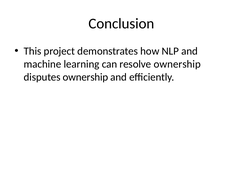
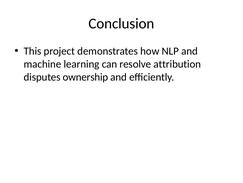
resolve ownership: ownership -> attribution (177, 64)
